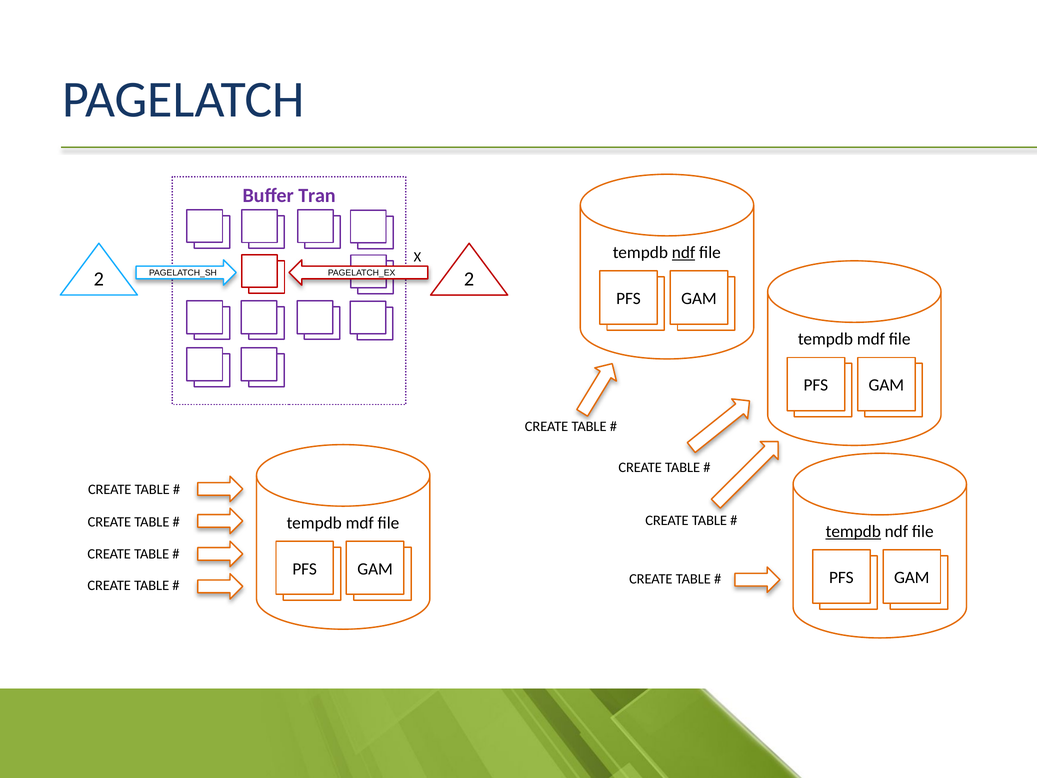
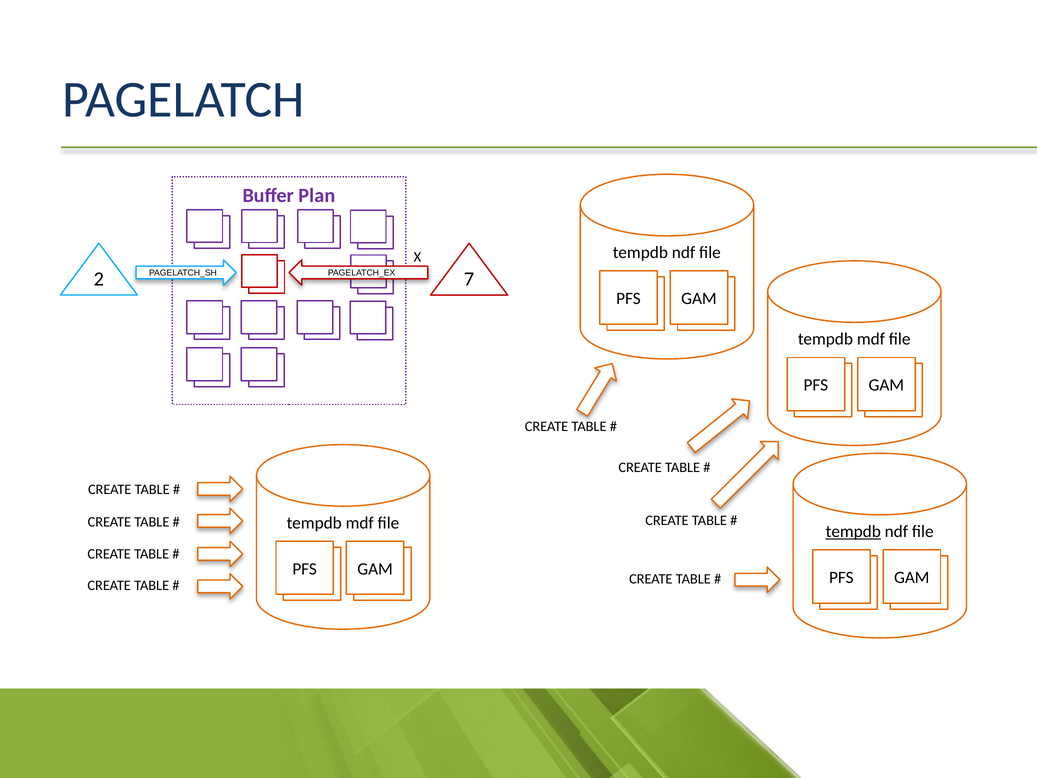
Tran: Tran -> Plan (317, 195)
ndf underline: present -> none (684, 252)
2 2: 2 -> 7 (469, 279)
